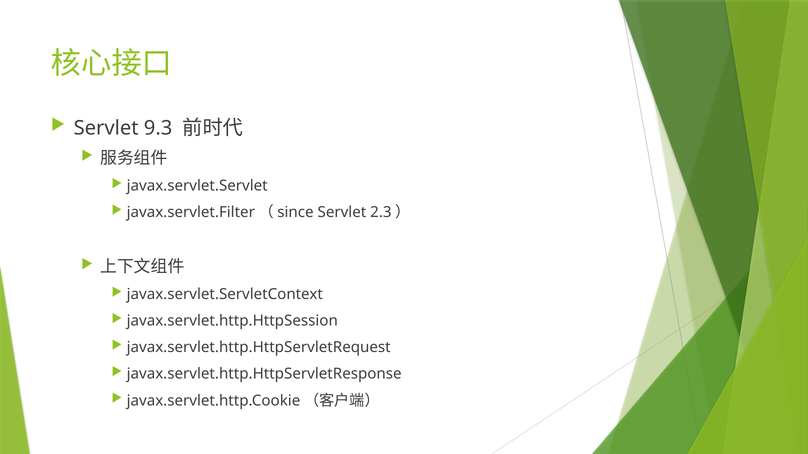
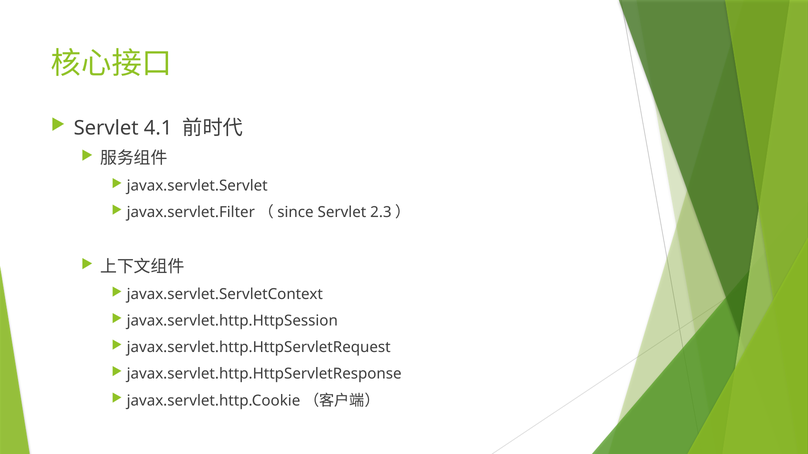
9.3: 9.3 -> 4.1 (158, 128)
